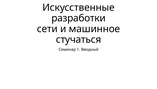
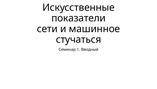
разработки: разработки -> показатели (79, 18)
